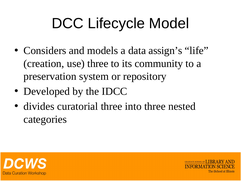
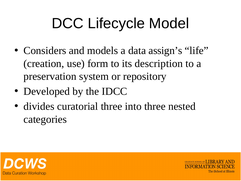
use three: three -> form (98, 63)
community: community -> description (159, 63)
